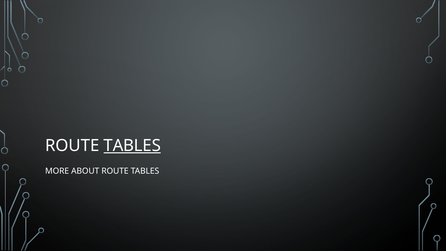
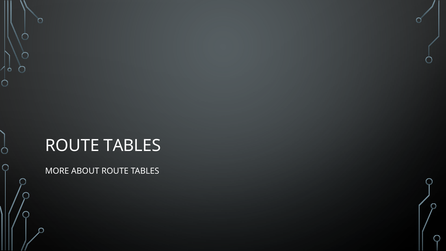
TABLES underline: present -> none (132, 145)
